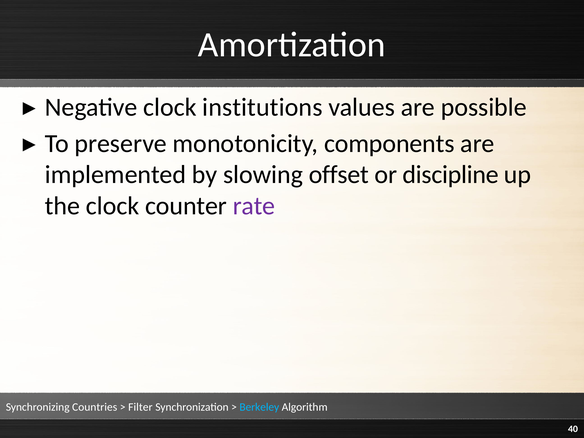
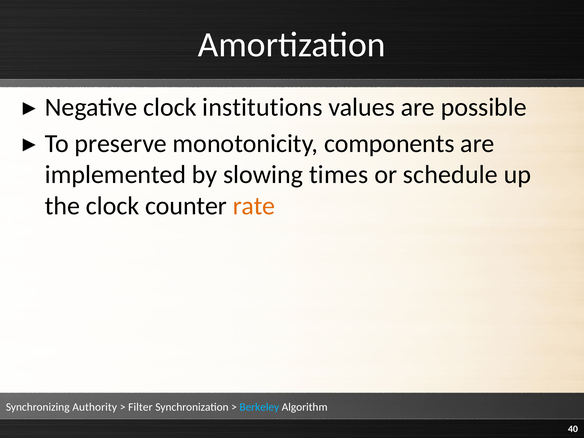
offset: offset -> times (339, 175)
discipline: discipline -> schedule (450, 175)
rate colour: purple -> orange (254, 206)
Countries: Countries -> Authority (95, 407)
